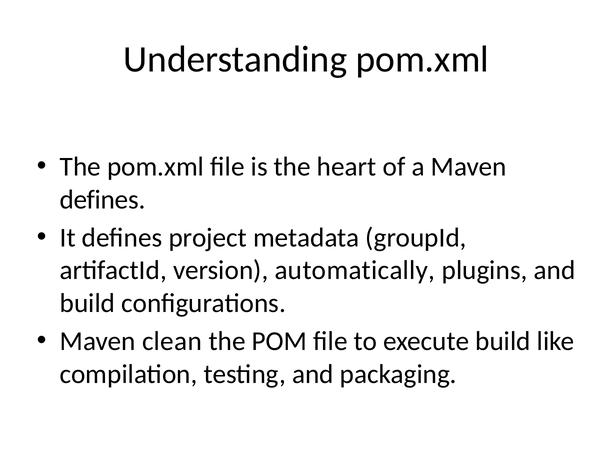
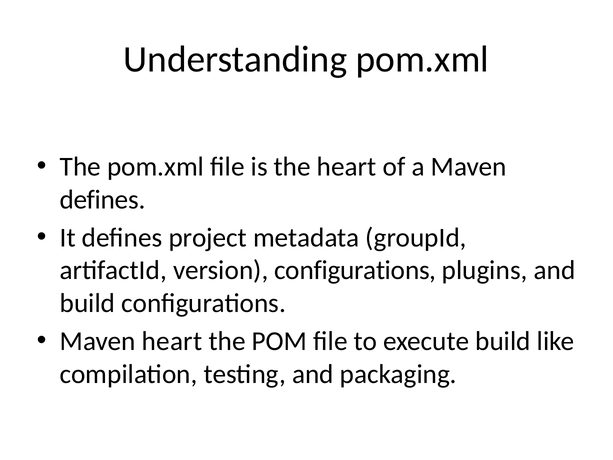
version automatically: automatically -> configurations (355, 270)
Maven clean: clean -> heart (172, 341)
